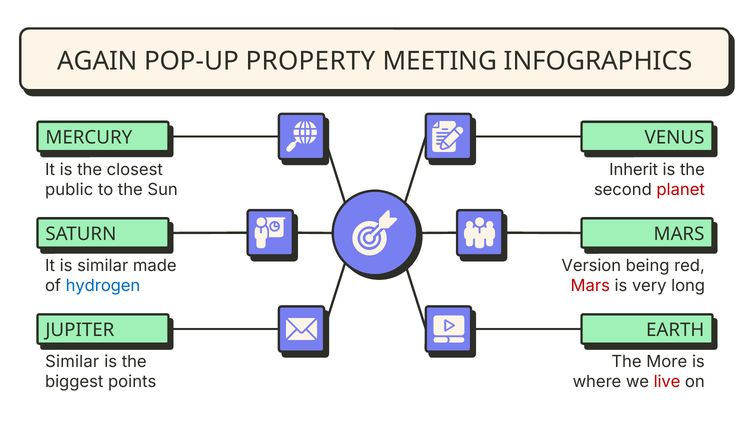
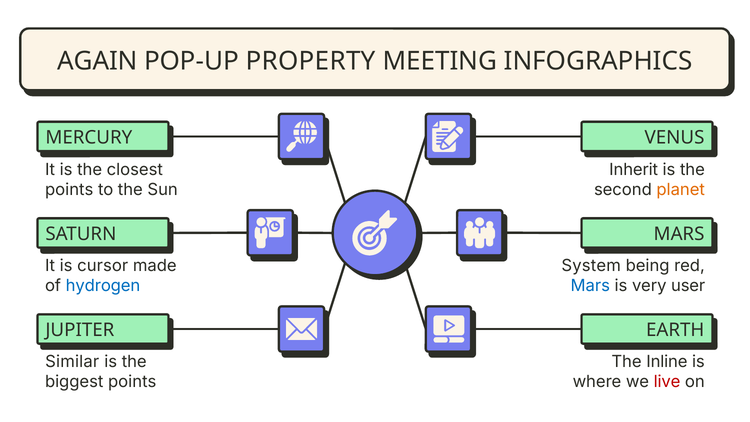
public: public -> points (69, 189)
planet colour: red -> orange (681, 189)
is similar: similar -> cursor (103, 266)
Version: Version -> System (591, 266)
Mars colour: red -> blue (590, 286)
long: long -> user (688, 286)
More: More -> Inline (667, 362)
